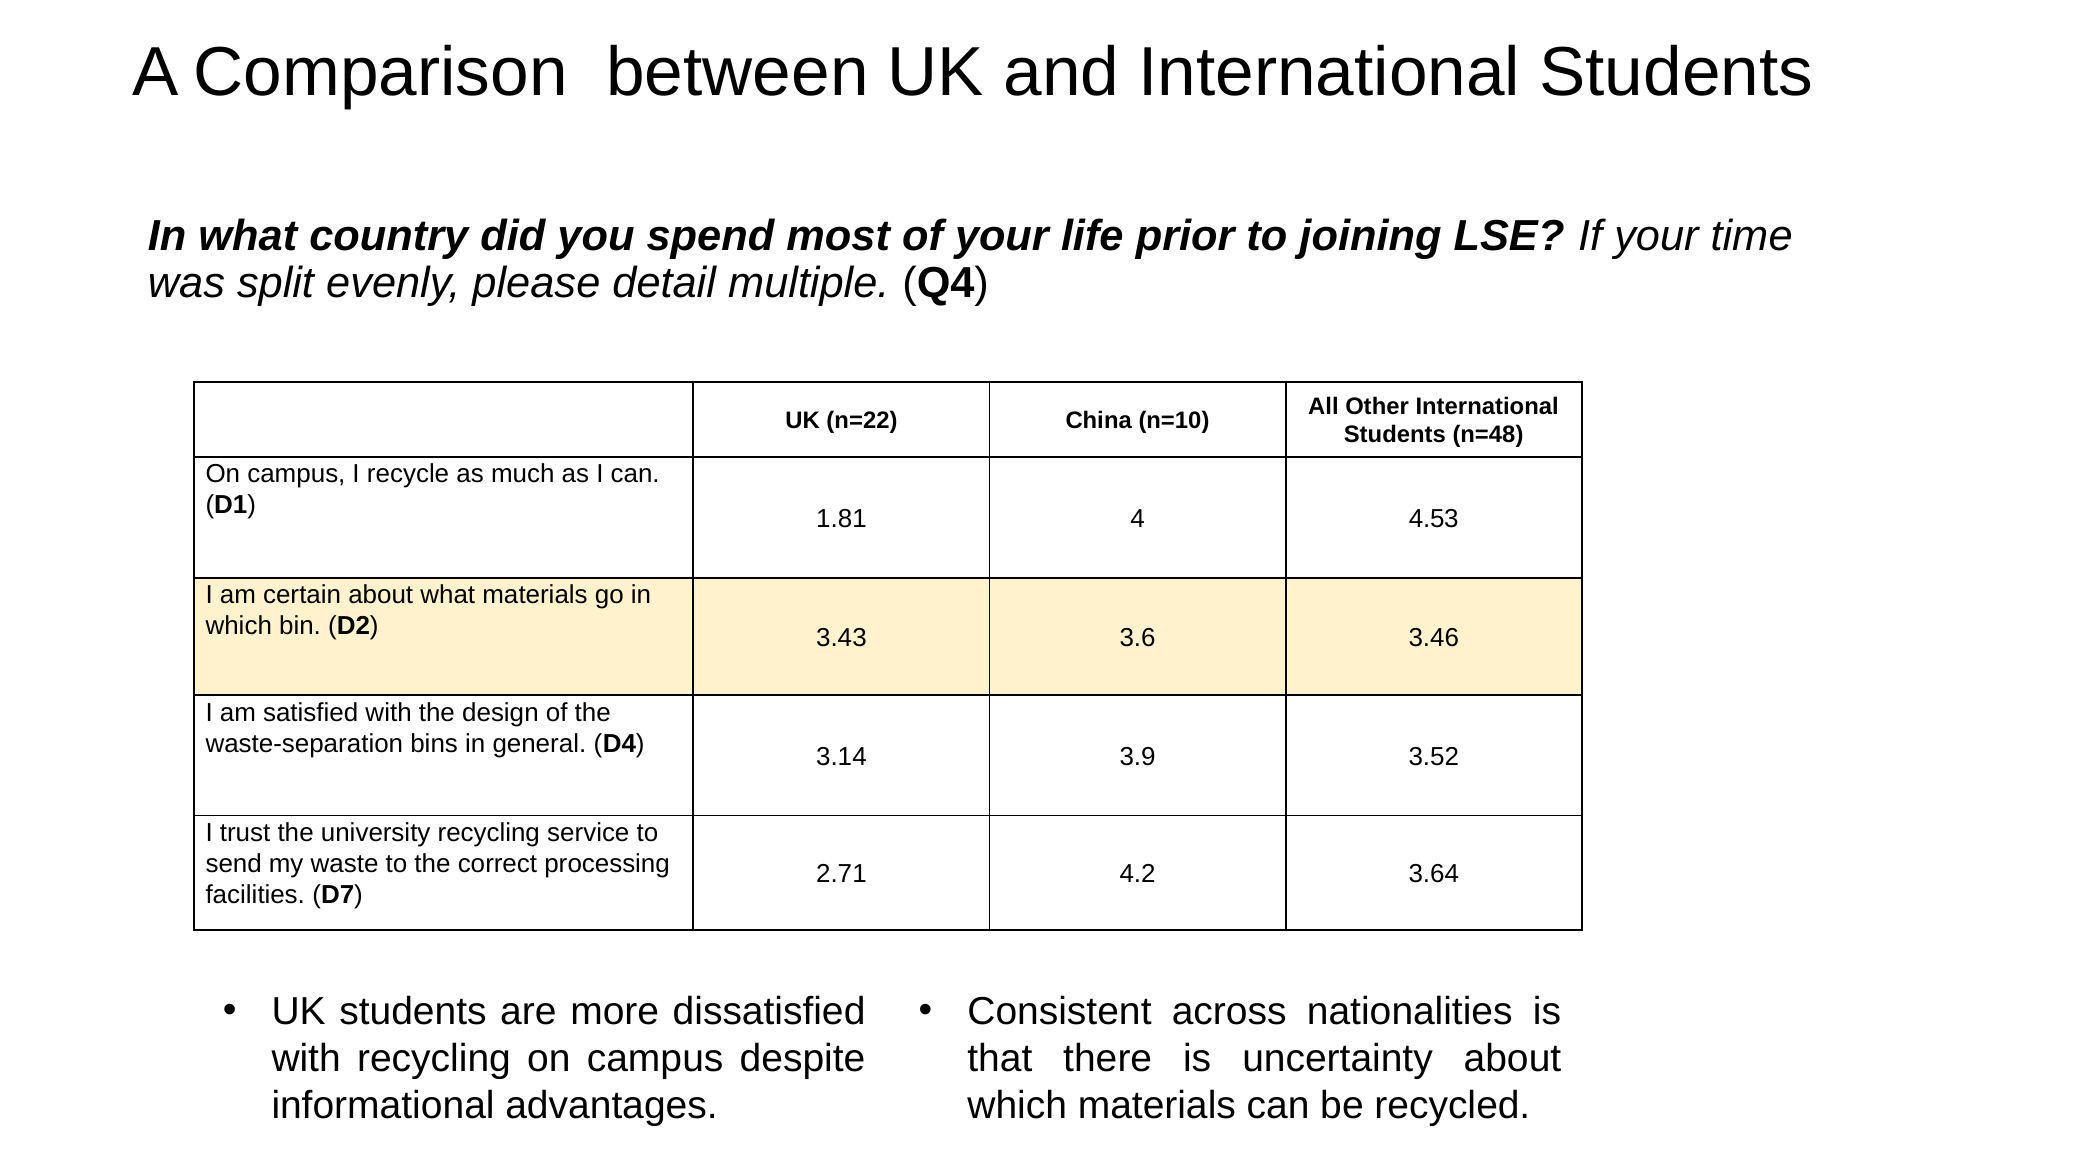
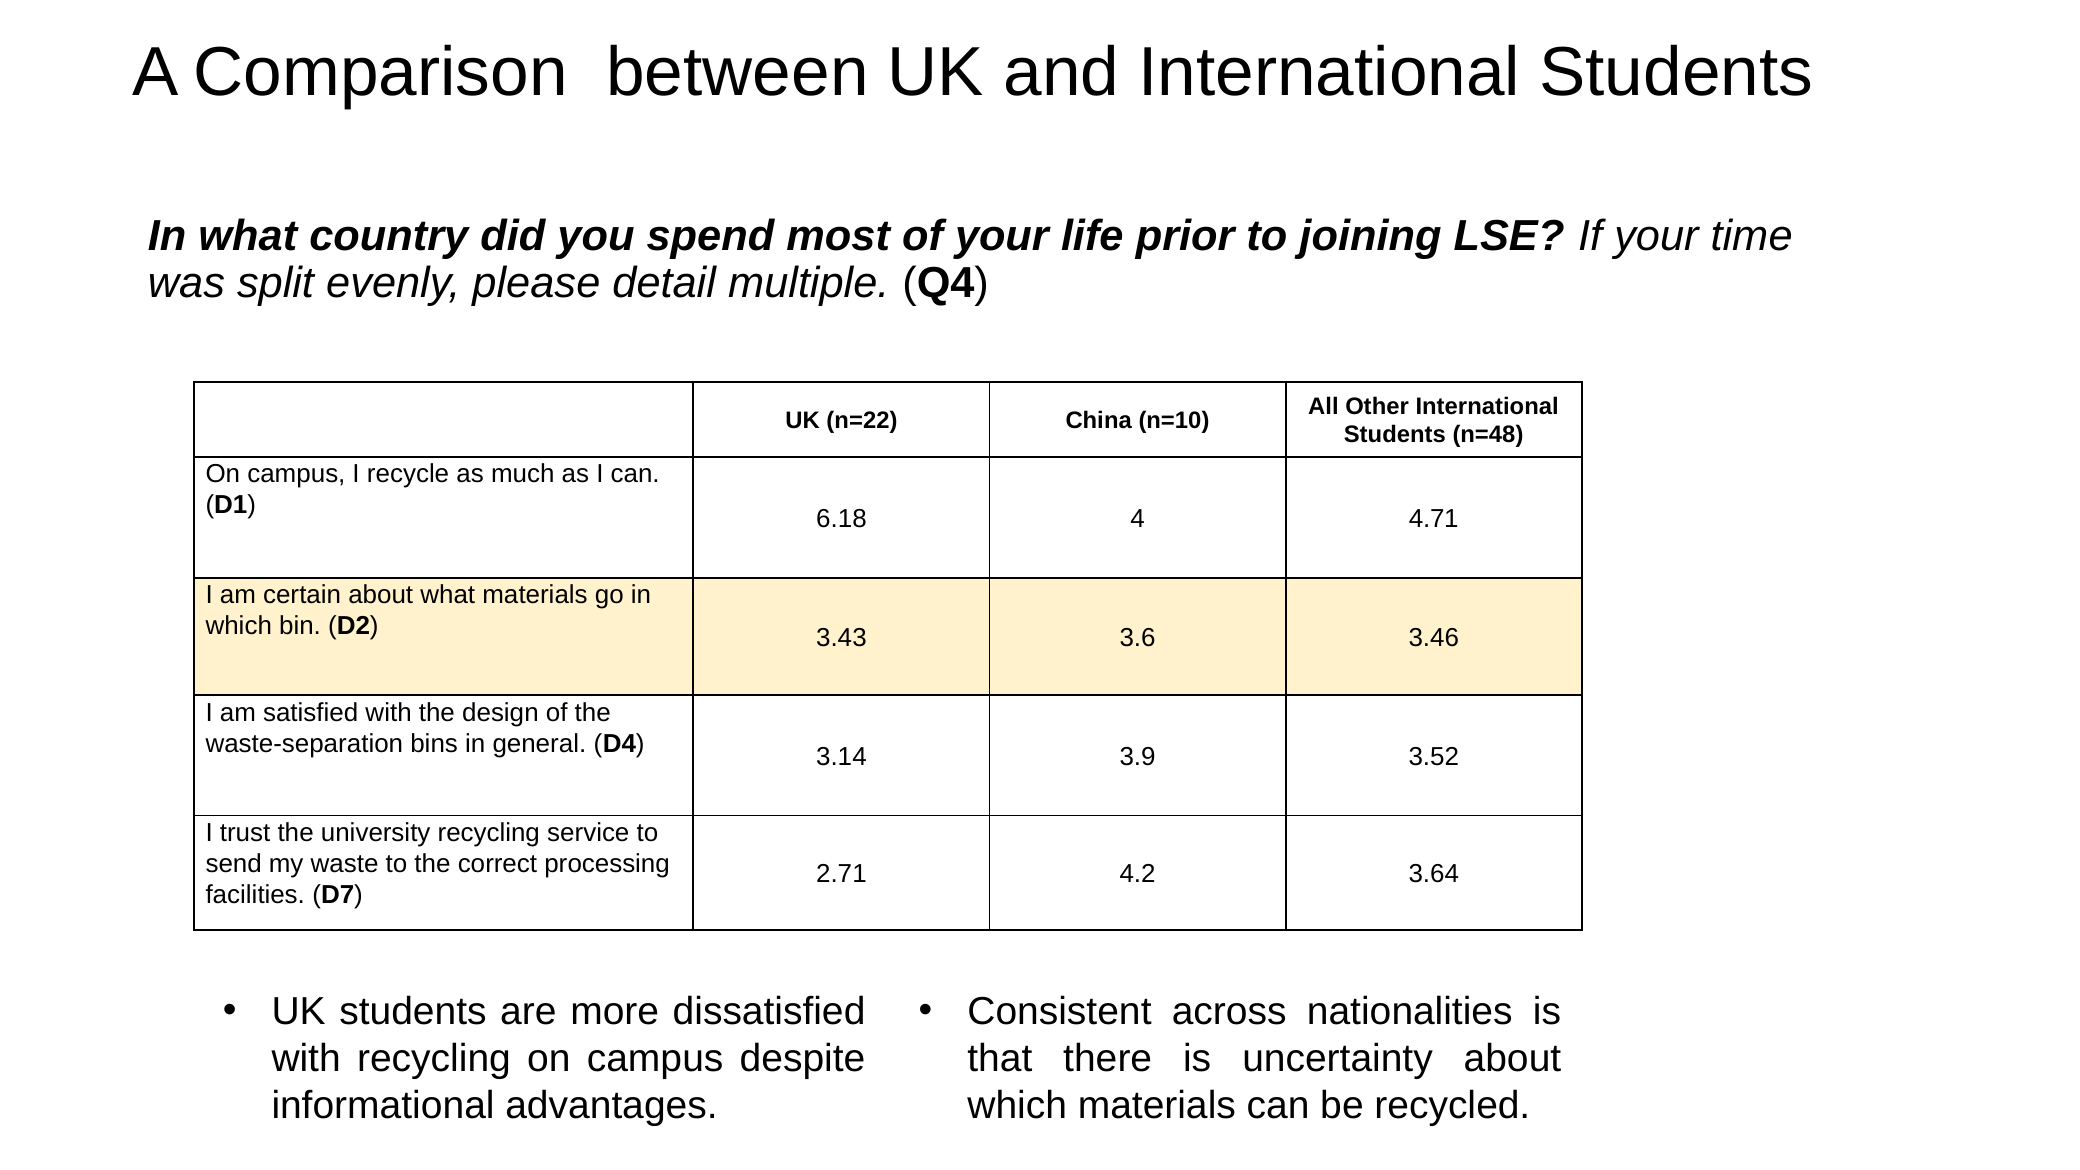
1.81: 1.81 -> 6.18 (841, 519)
4.53: 4.53 -> 4.71 (1434, 519)
